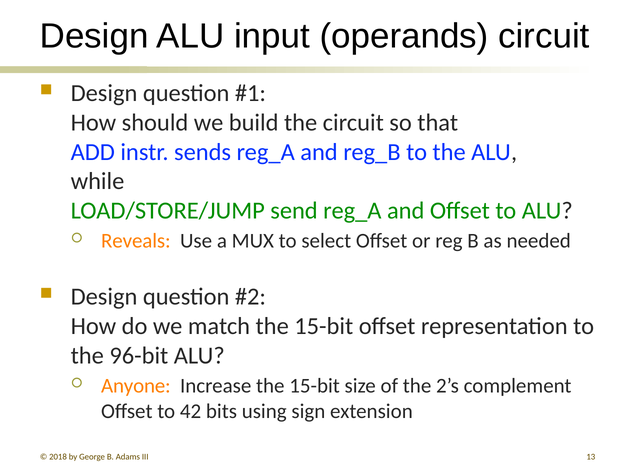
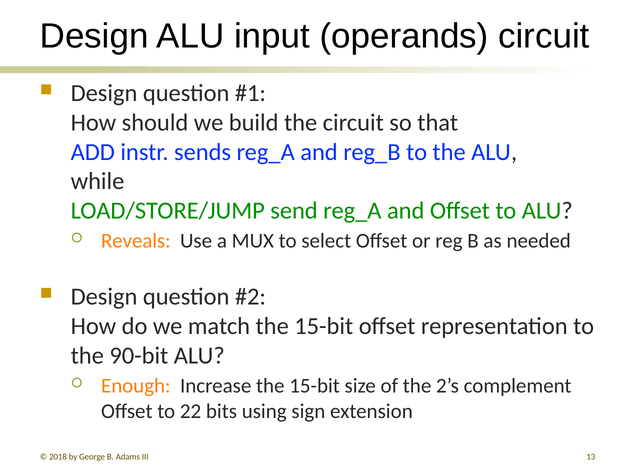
96-bit: 96-bit -> 90-bit (139, 356)
Anyone: Anyone -> Enough (136, 386)
42: 42 -> 22 (191, 412)
